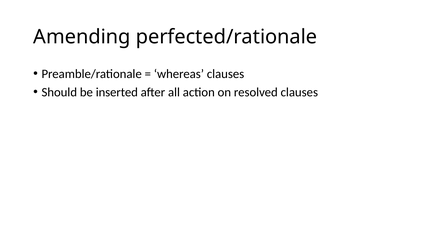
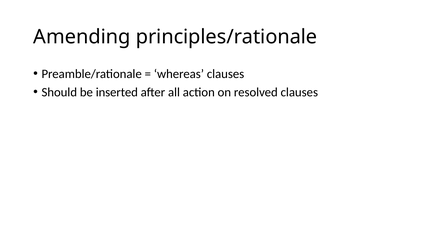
perfected/rationale: perfected/rationale -> principles/rationale (227, 37)
